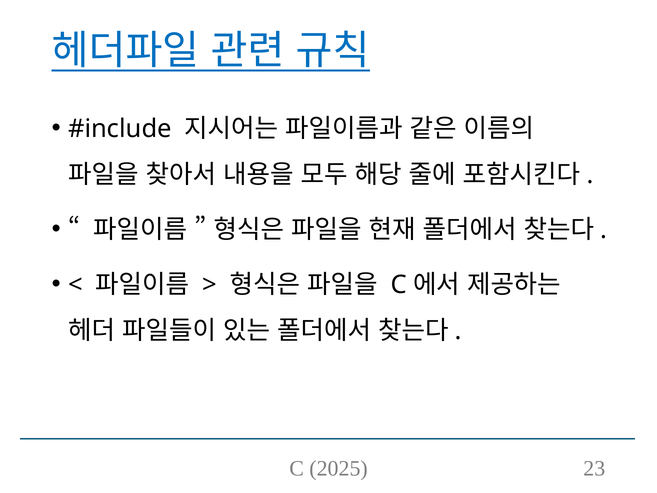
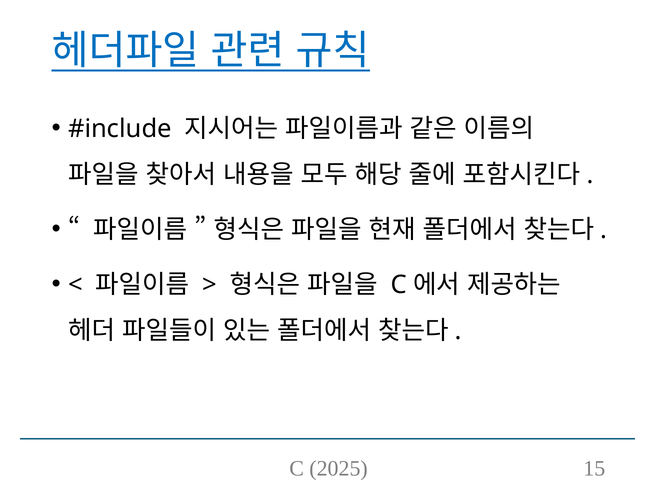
23: 23 -> 15 (594, 468)
